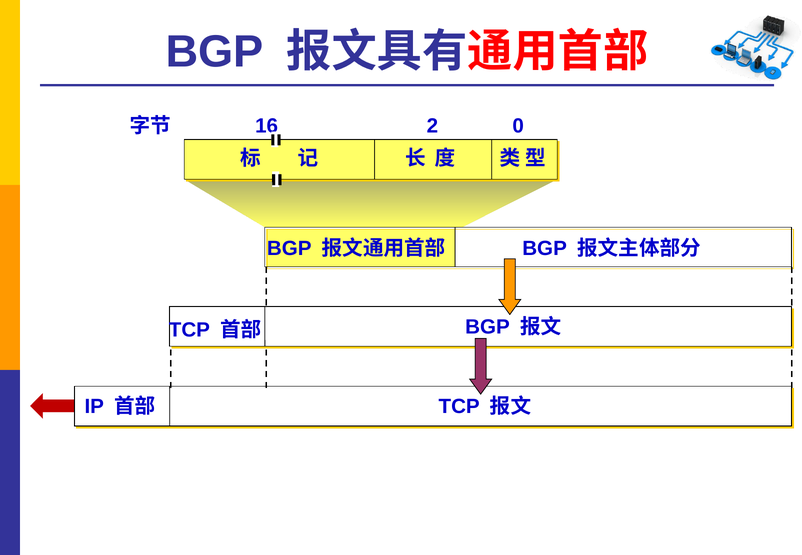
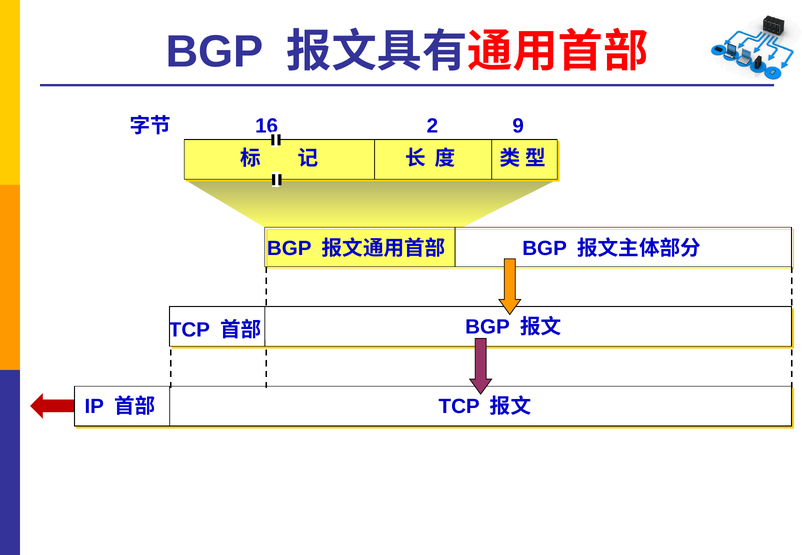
0: 0 -> 9 (518, 126)
